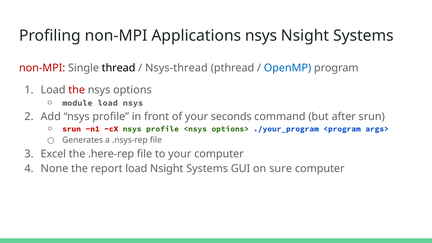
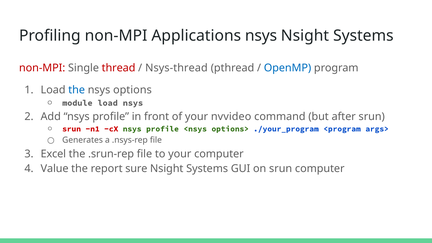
thread colour: black -> red (119, 68)
the colour: red -> blue (77, 90)
seconds: seconds -> nvvideo (231, 117)
.here-rep: .here-rep -> .srun-rep (111, 154)
None: None -> Value (55, 169)
report load: load -> sure (136, 169)
on sure: sure -> srun (281, 169)
